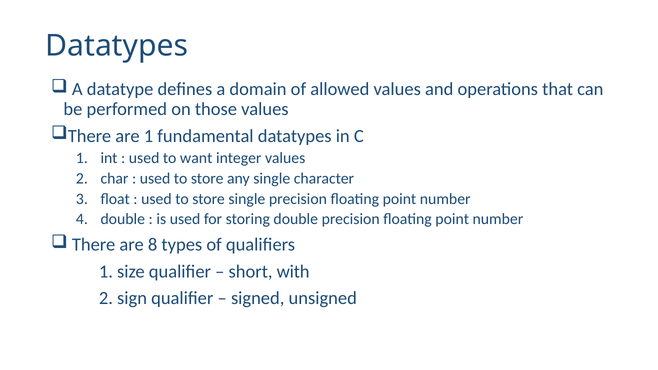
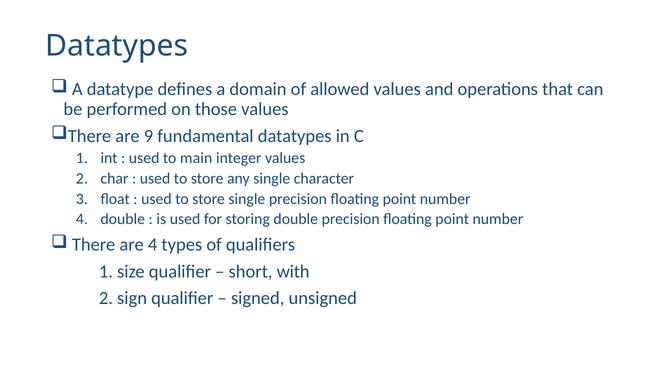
are 1: 1 -> 9 (148, 136)
want: want -> main (196, 158)
are 8: 8 -> 4 (153, 245)
